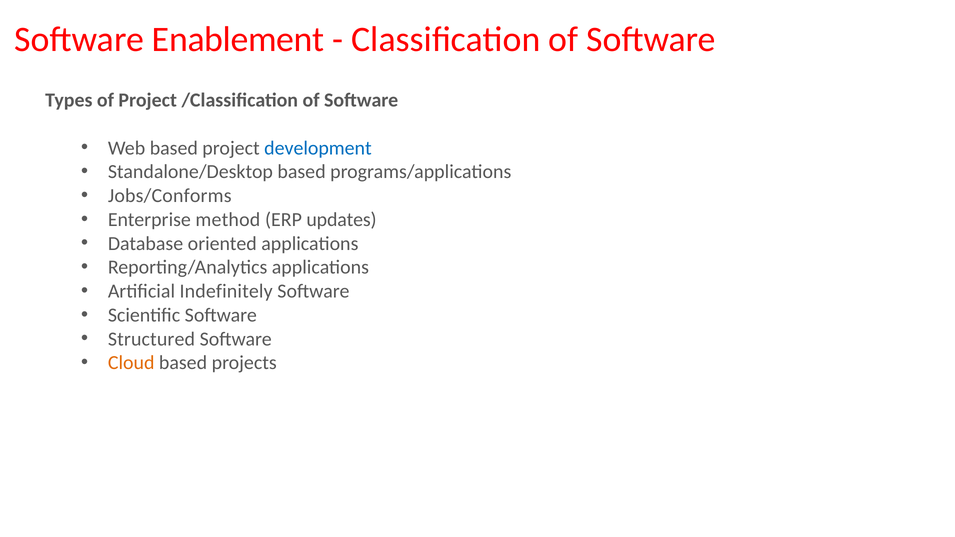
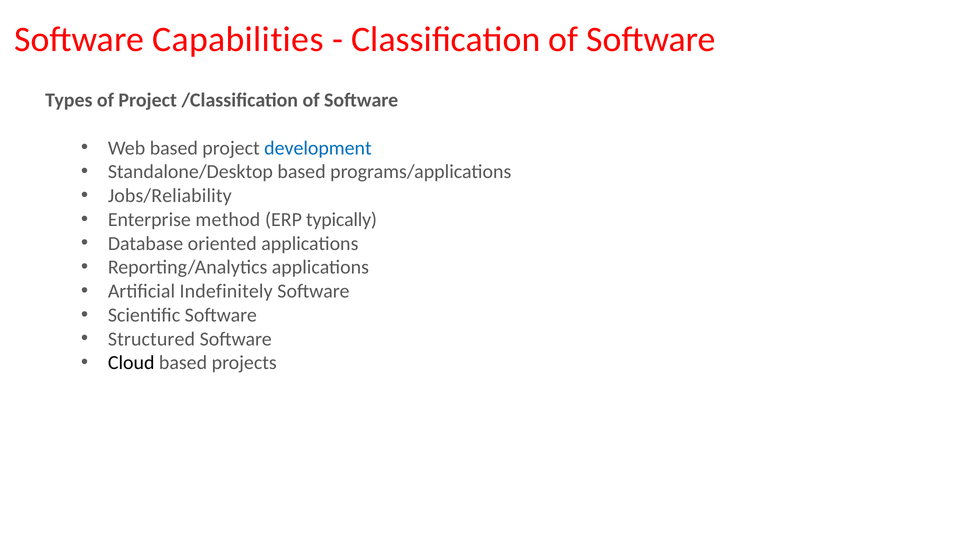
Enablement: Enablement -> Capabilities (238, 40)
Jobs/Conforms: Jobs/Conforms -> Jobs/Reliability (170, 196)
updates: updates -> typically (342, 220)
Cloud colour: orange -> black (131, 363)
